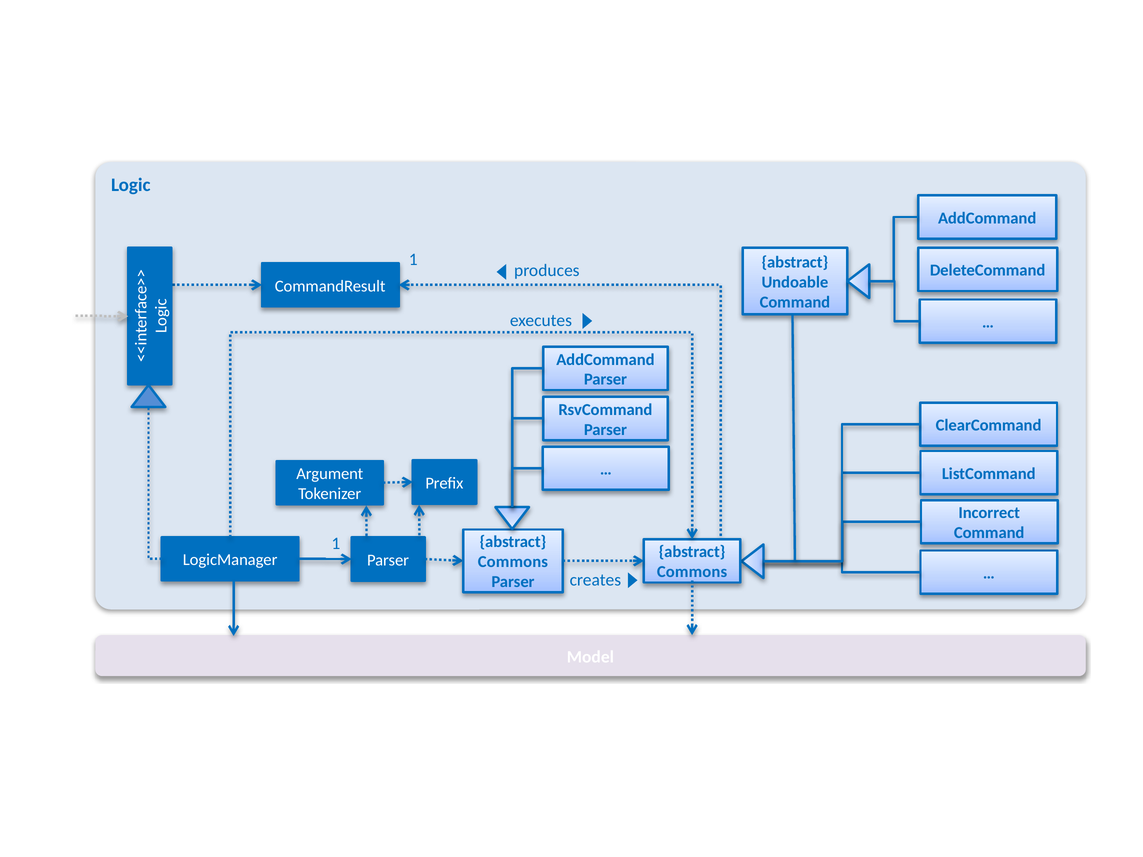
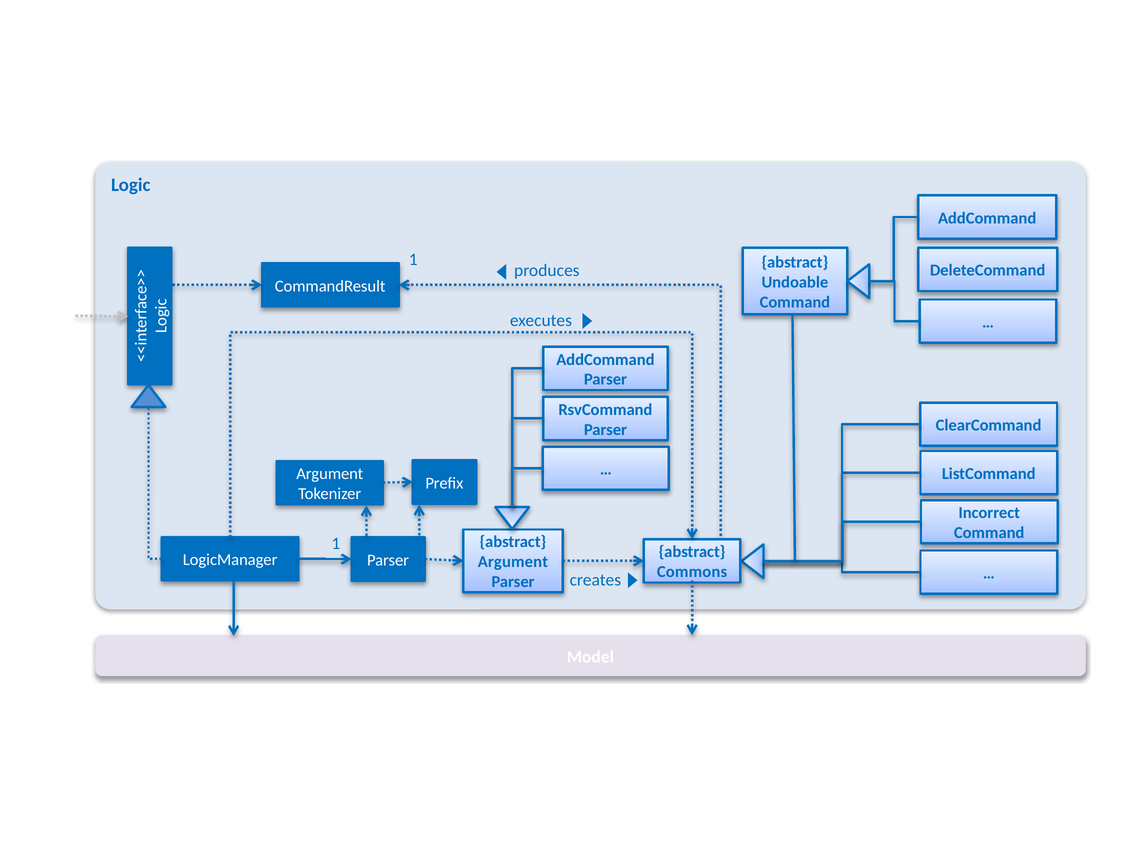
Commons: Commons -> Argument (513, 562)
